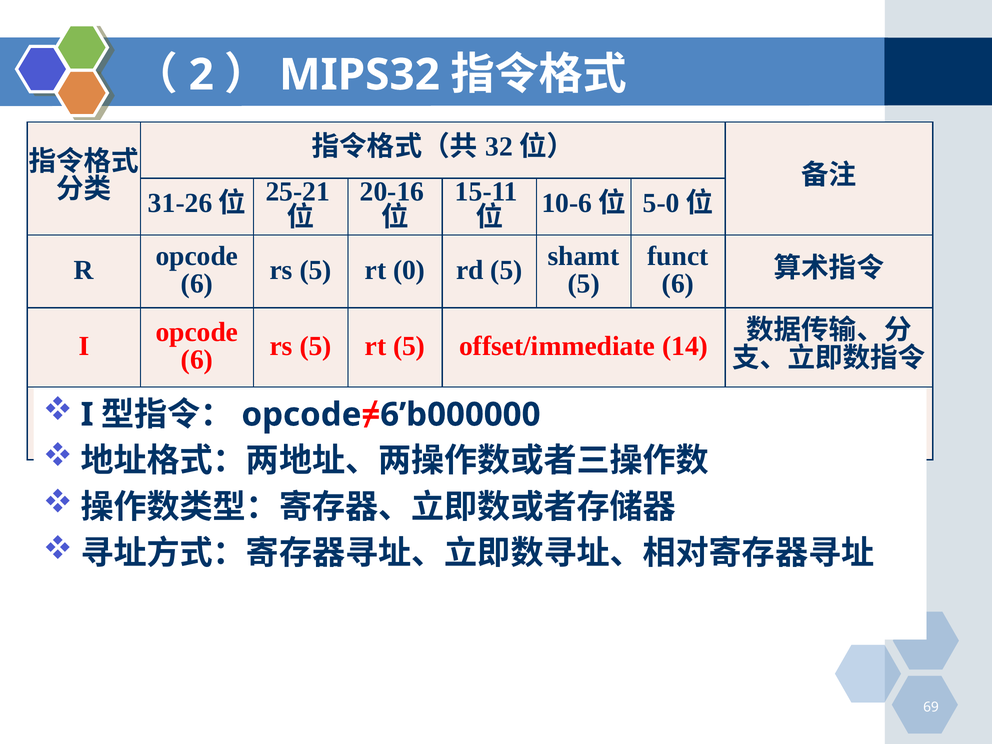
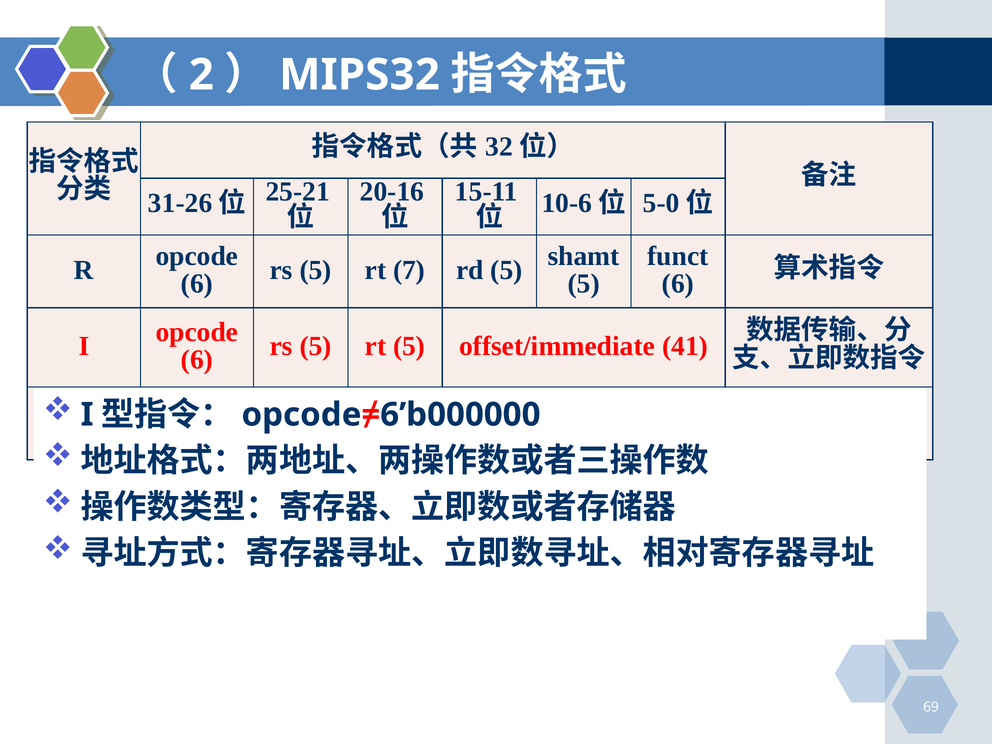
0: 0 -> 7 (409, 270)
14: 14 -> 41 (685, 346)
